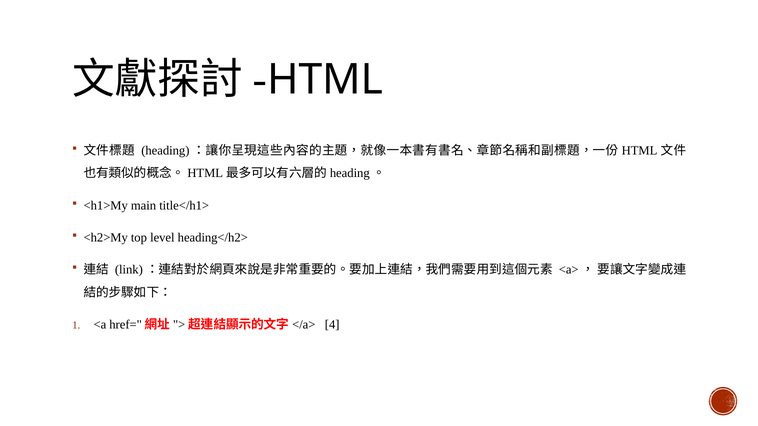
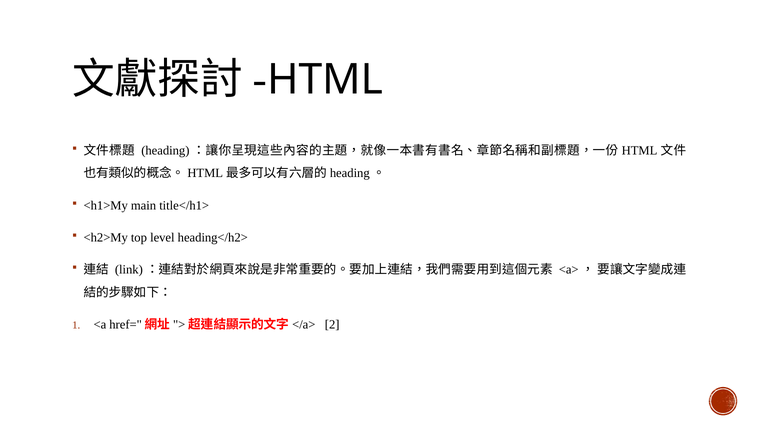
4: 4 -> 2 (332, 325)
